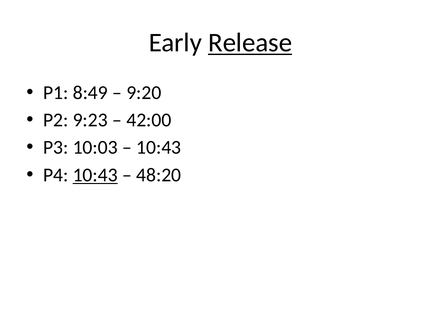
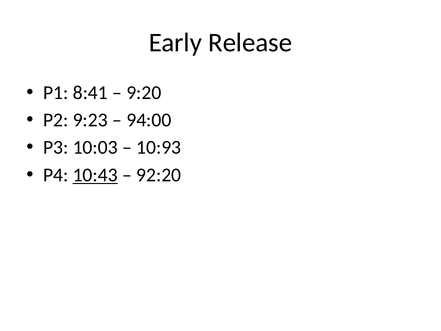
Release underline: present -> none (250, 43)
8:49: 8:49 -> 8:41 (90, 93)
42:00: 42:00 -> 94:00 (149, 120)
10:43: 10:43 -> 10:93 (159, 147)
48:20: 48:20 -> 92:20 (159, 175)
